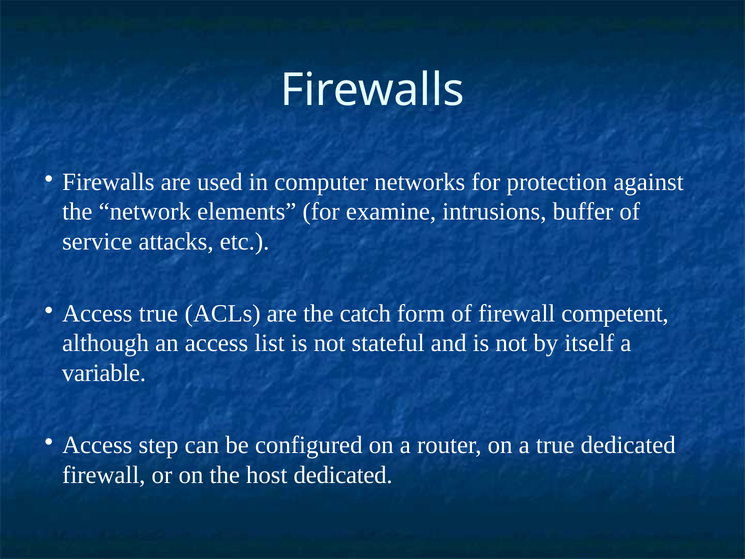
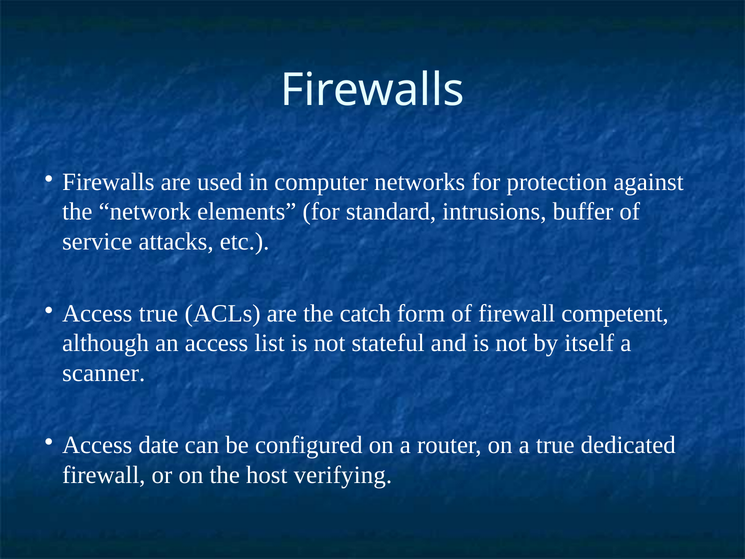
examine: examine -> standard (391, 212)
variable: variable -> scanner (104, 373)
step: step -> date (159, 445)
host dedicated: dedicated -> verifying (343, 475)
